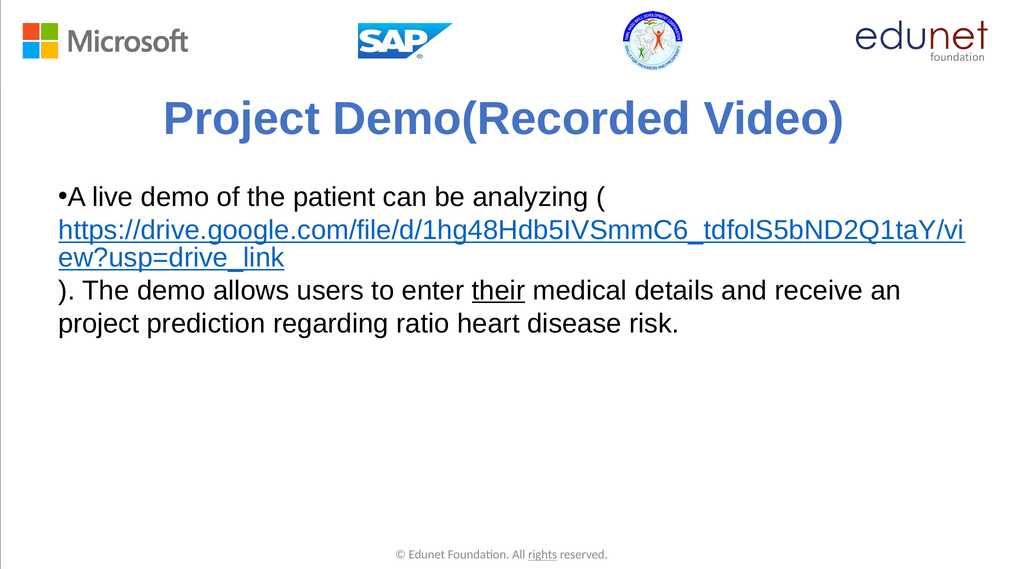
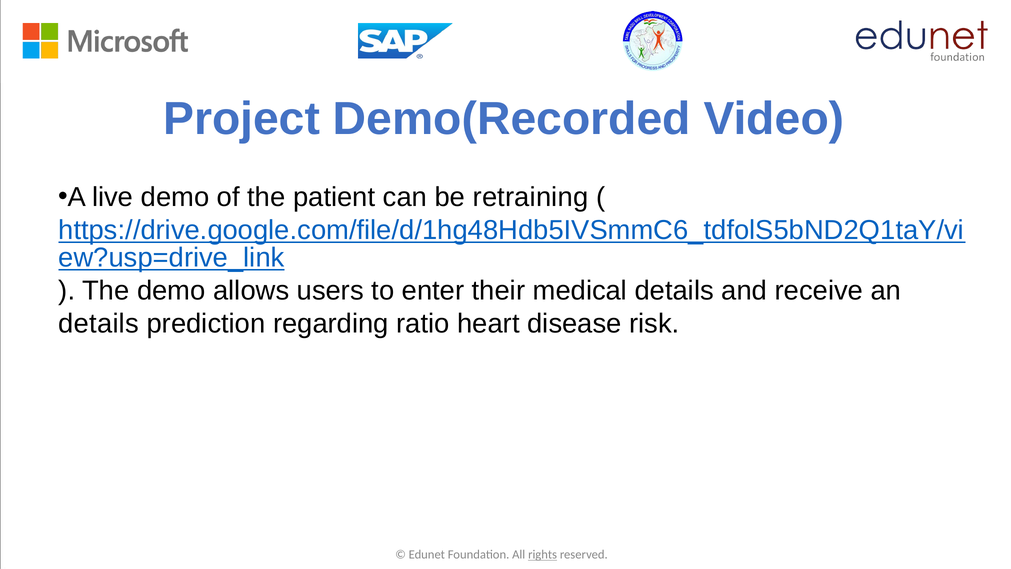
analyzing: analyzing -> retraining (530, 197)
their underline: present -> none (498, 290)
project: project -> details (99, 323)
